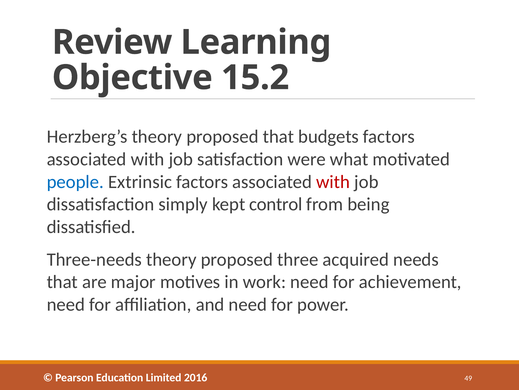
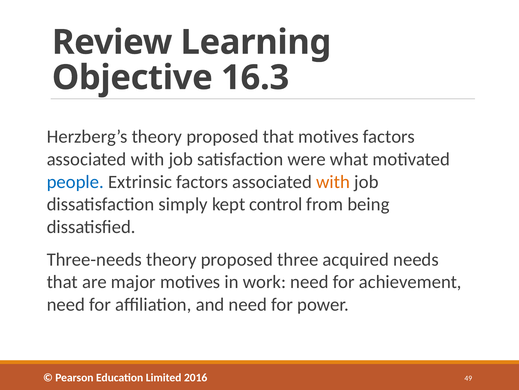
15.2: 15.2 -> 16.3 (255, 78)
that budgets: budgets -> motives (329, 137)
with colour: red -> orange (333, 181)
